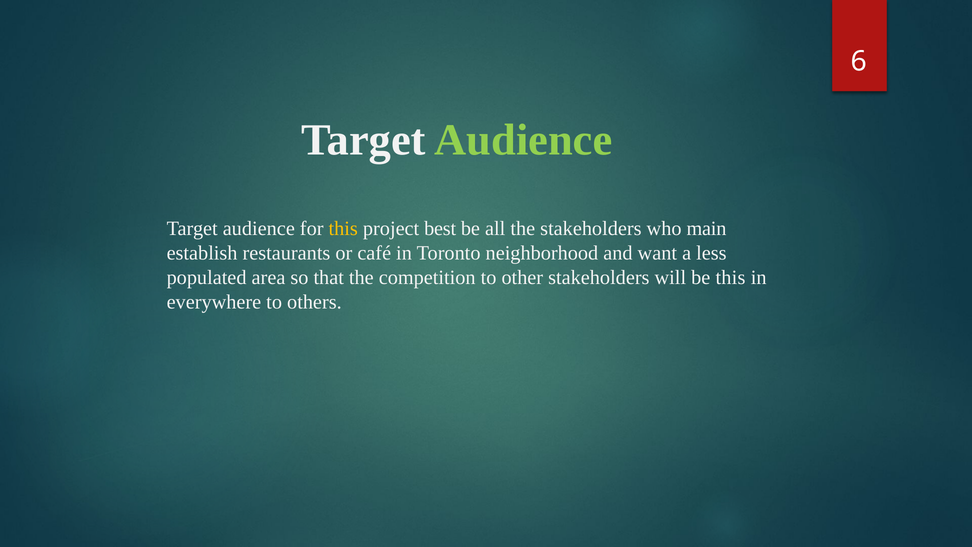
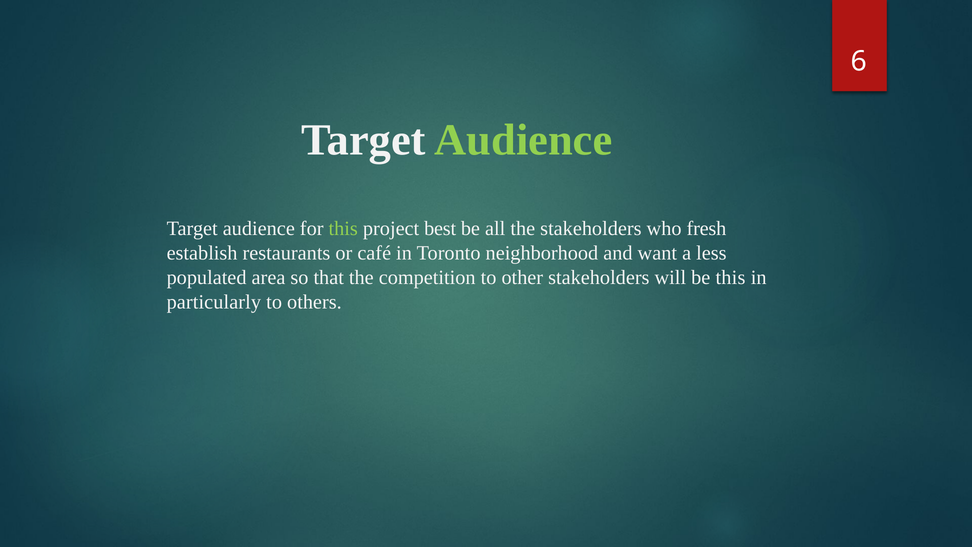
this colour: yellow -> light green (343, 229)
main: main -> fresh (706, 229)
everywhere: everywhere -> particularly (214, 302)
